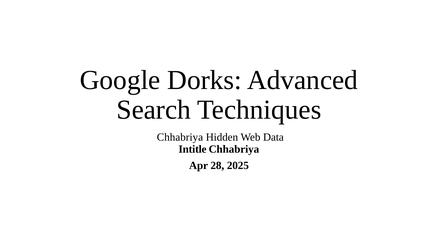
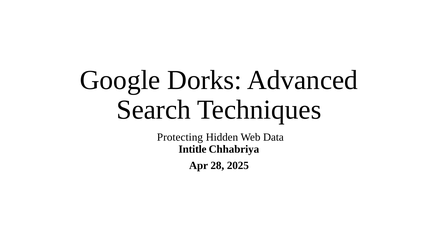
Chhabriya: Chhabriya -> Protecting (180, 137)
